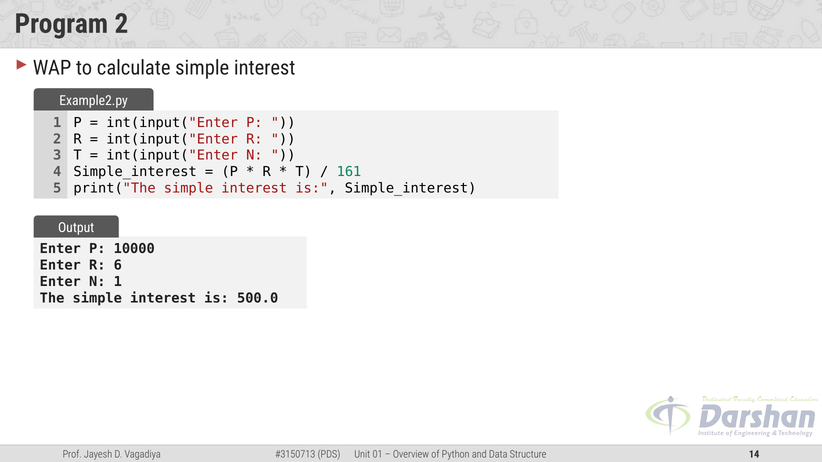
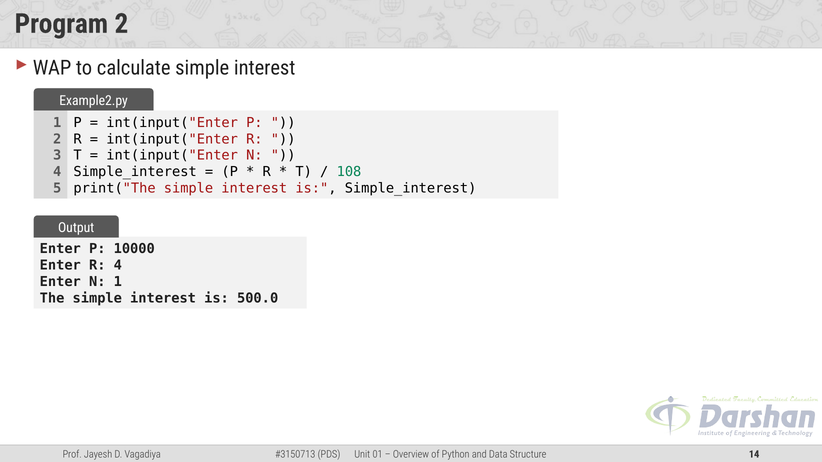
161: 161 -> 108 (349, 172)
R 6: 6 -> 4 (118, 266)
